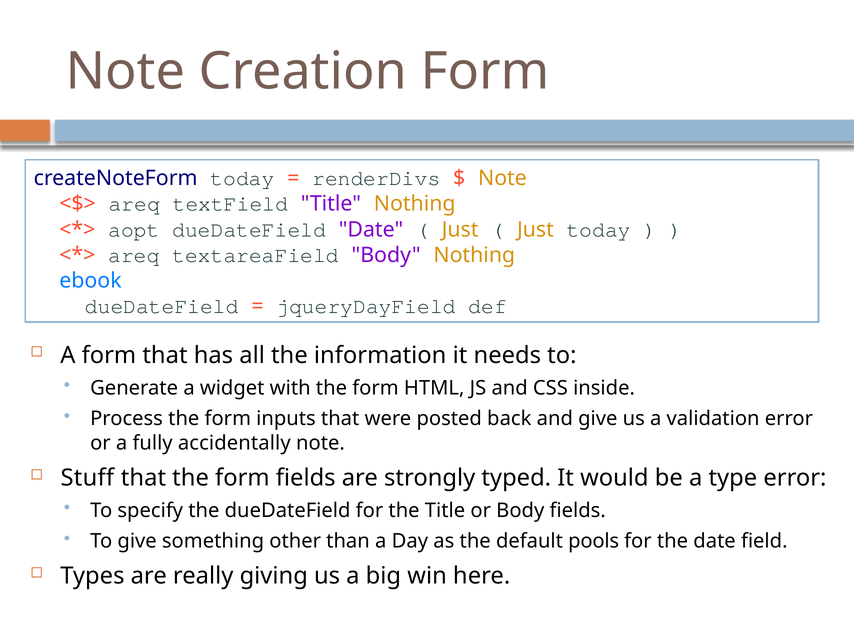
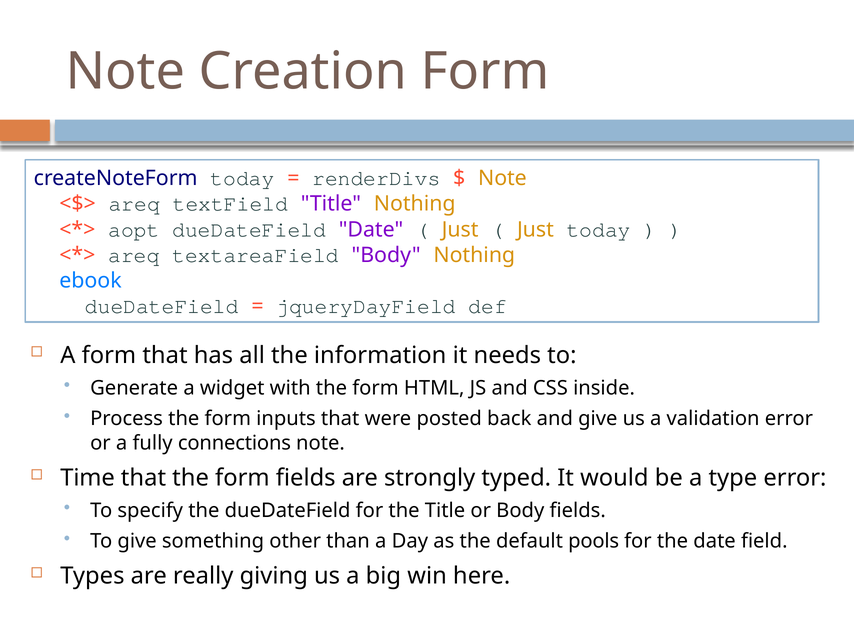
accidentally: accidentally -> connections (234, 443)
Stuff: Stuff -> Time (88, 477)
